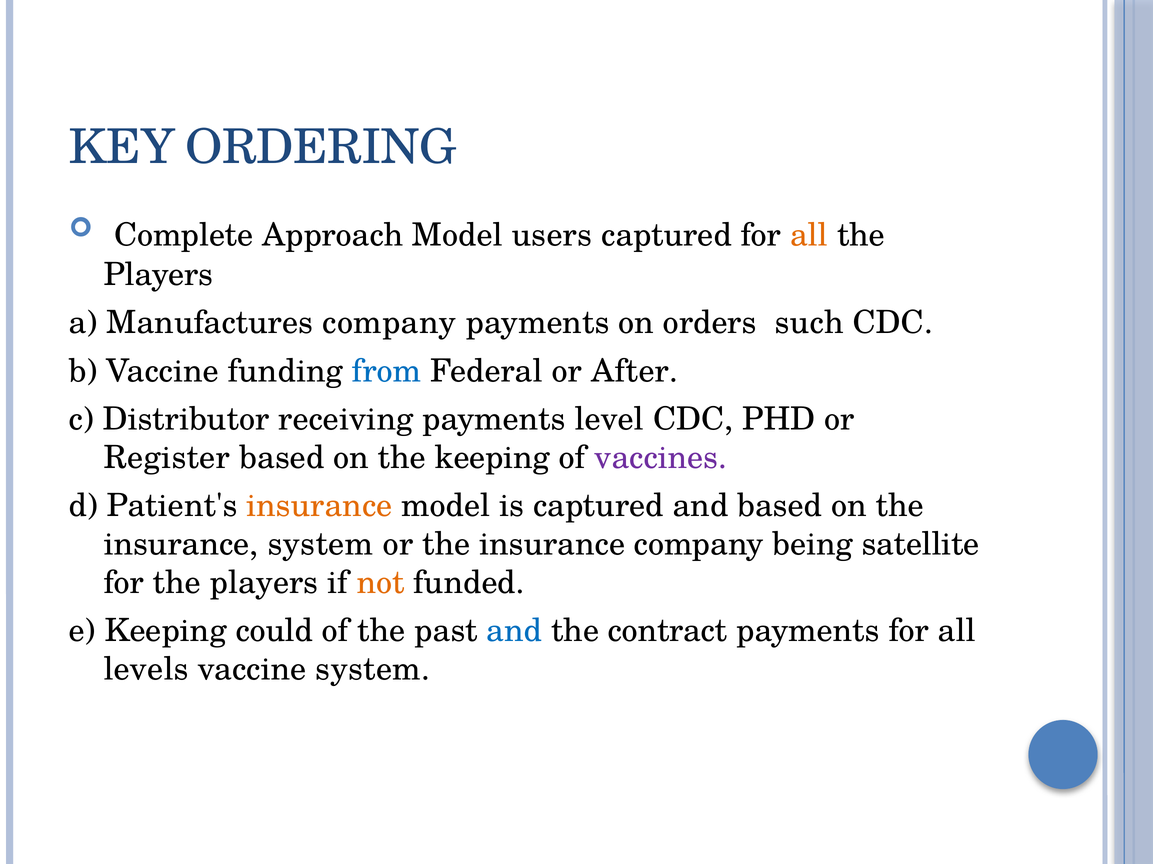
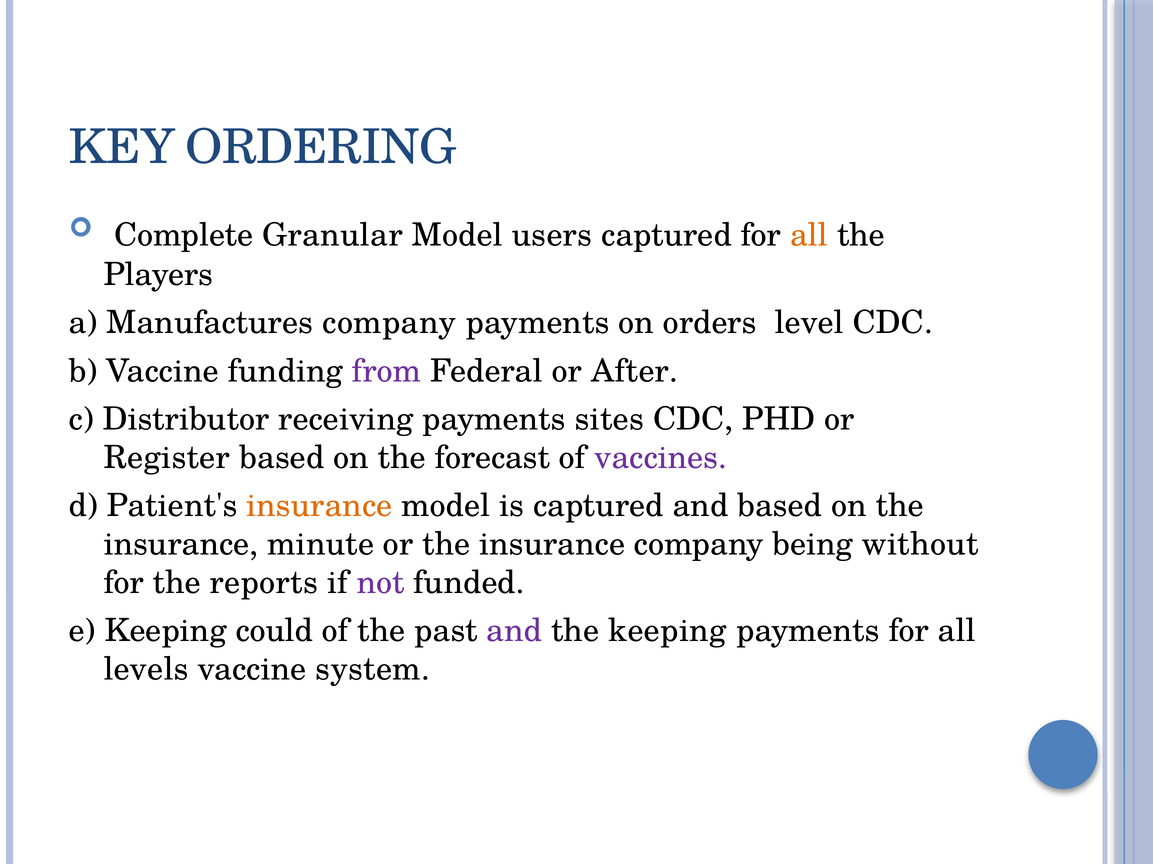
Approach: Approach -> Granular (333, 235)
such: such -> level (809, 323)
from colour: blue -> purple (387, 371)
level: level -> sites (609, 419)
the keeping: keeping -> forecast (492, 458)
insurance system: system -> minute (321, 545)
satellite: satellite -> without (920, 545)
for the players: players -> reports (264, 583)
not colour: orange -> purple (381, 583)
and colour: blue -> purple (514, 631)
the contract: contract -> keeping (667, 631)
